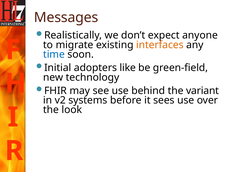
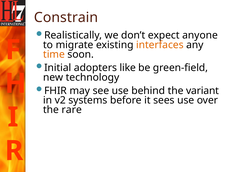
Messages: Messages -> Constrain (66, 17)
time colour: blue -> orange (54, 55)
look: look -> rare (72, 110)
